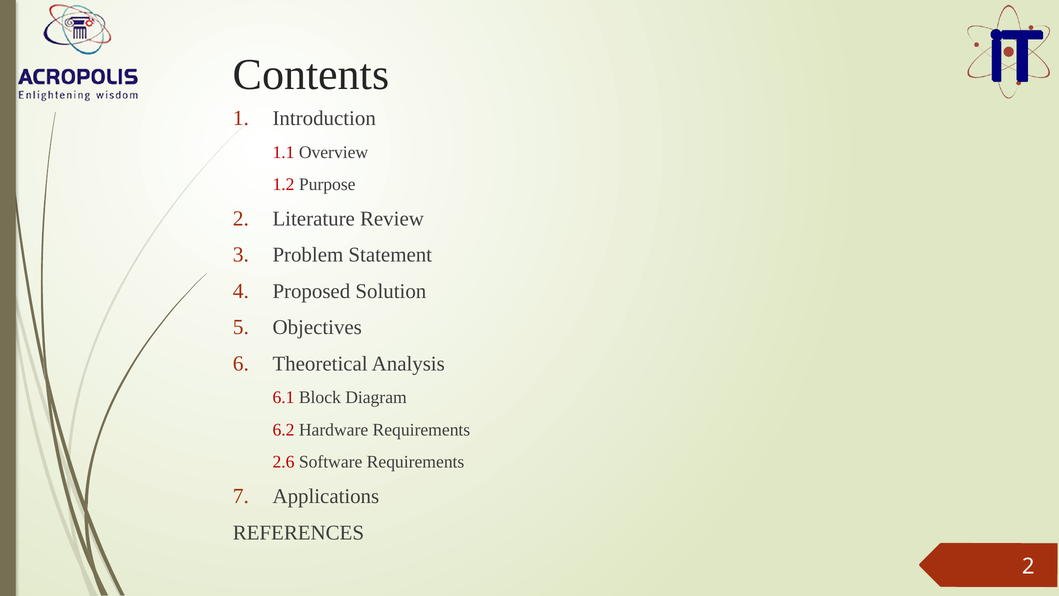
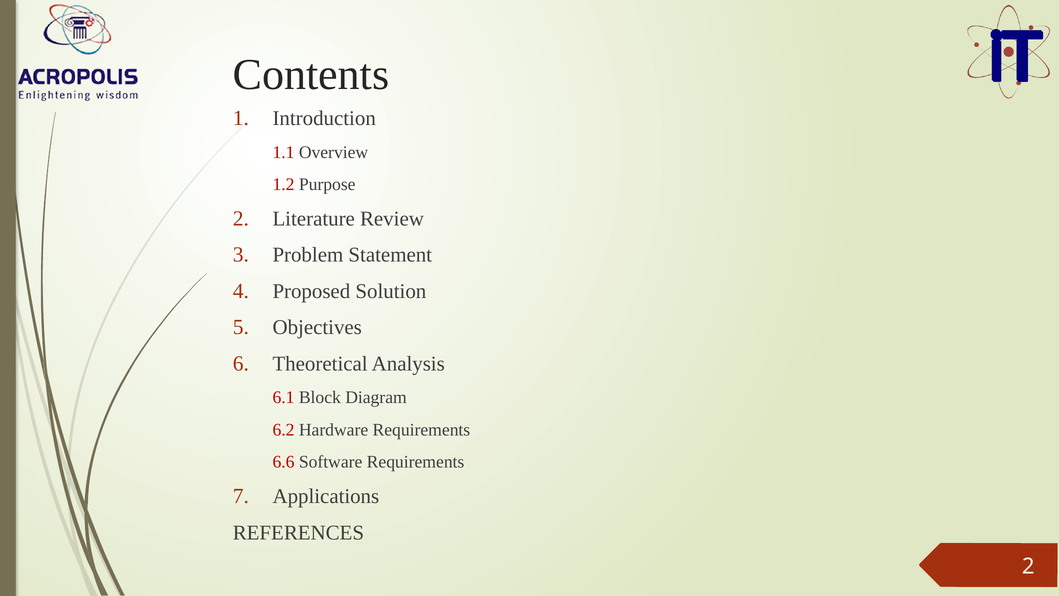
2.6: 2.6 -> 6.6 (284, 462)
